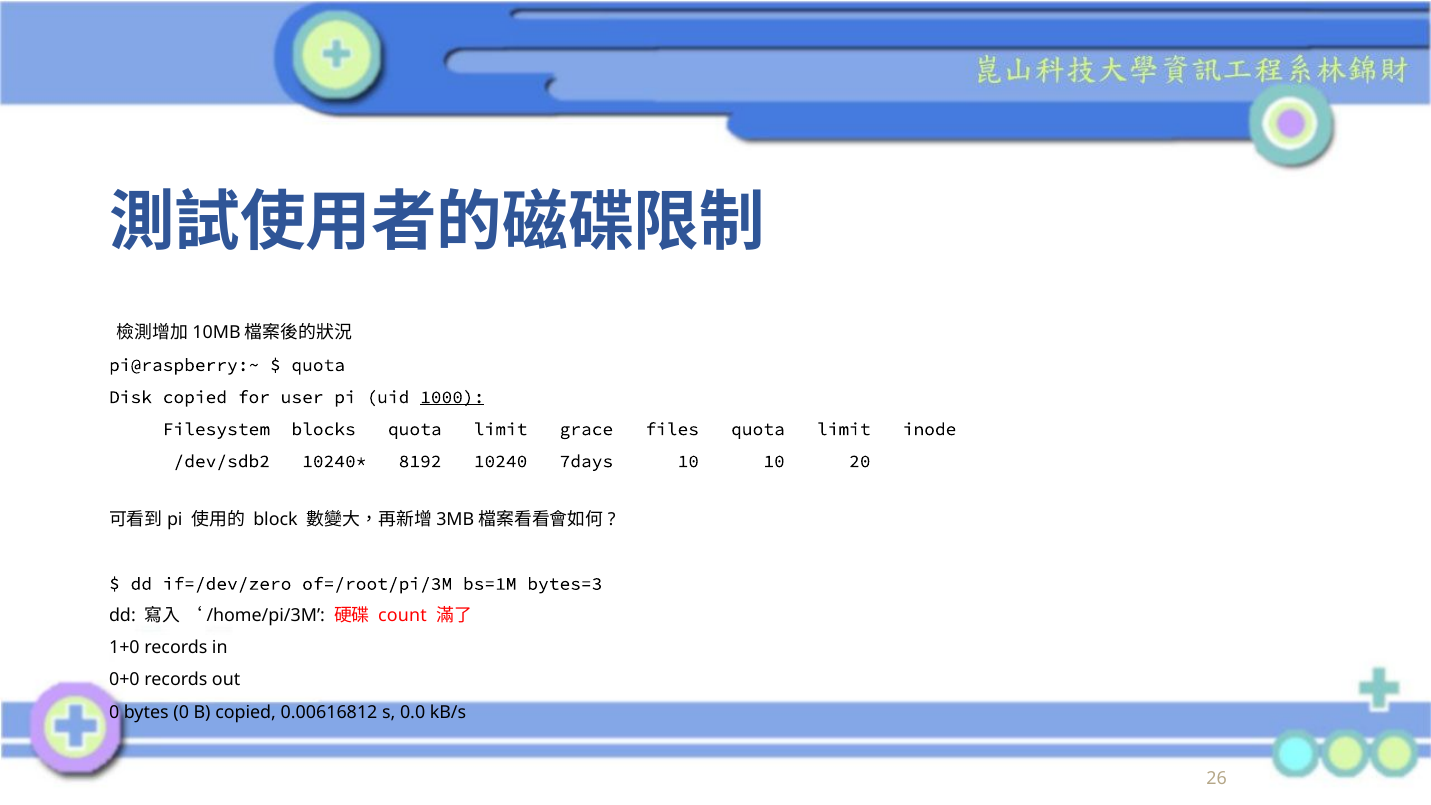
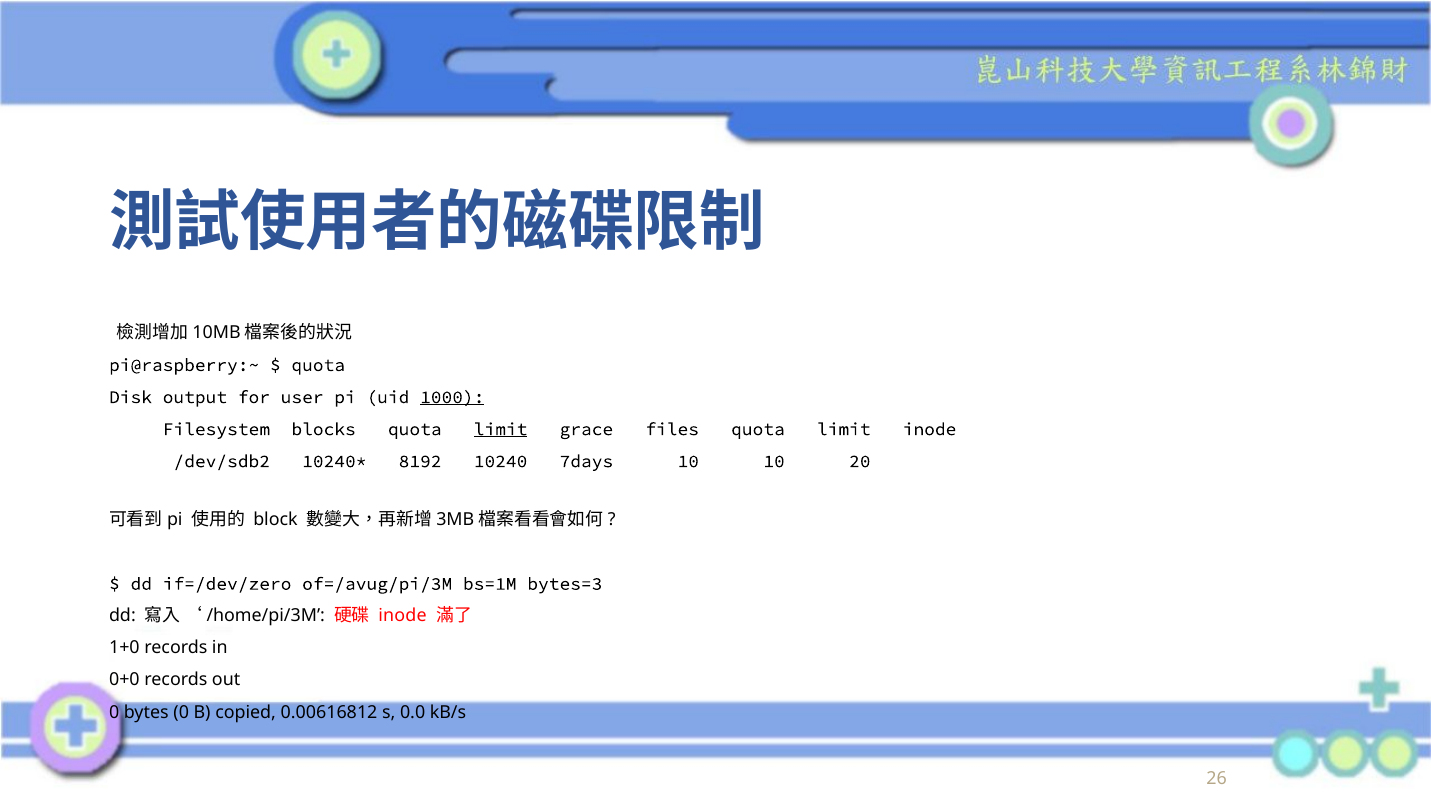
Disk copied: copied -> output (195, 397)
limit underline: none -> present (501, 429)
of=/root/pi/3M: of=/root/pi/3M -> of=/avug/pi/3M (377, 584)
count: count -> inode (403, 616)
